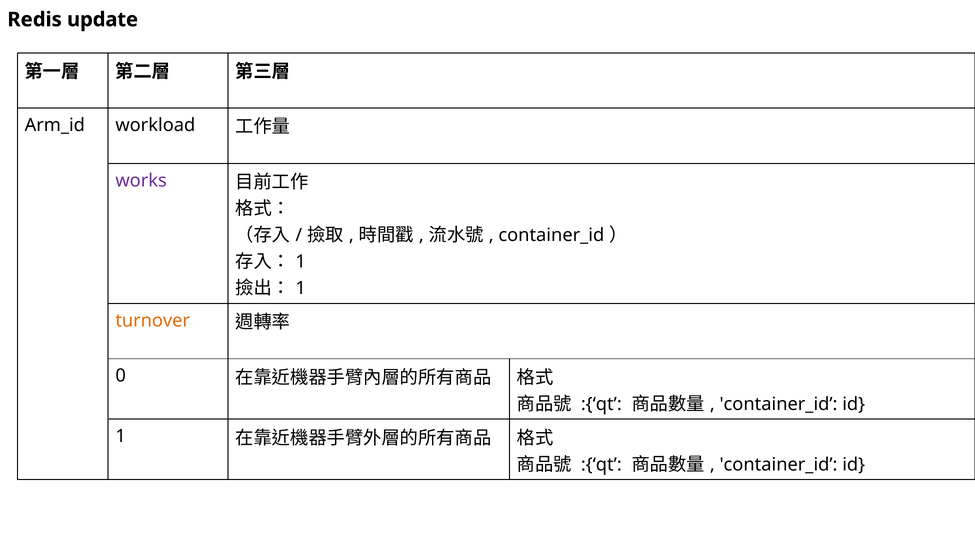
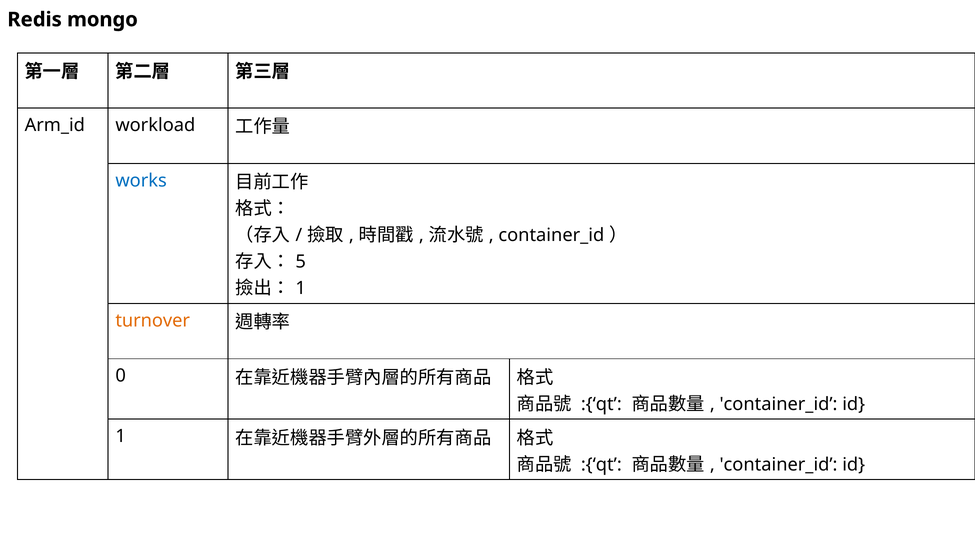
update: update -> mongo (102, 20)
works colour: purple -> blue (141, 180)
1: 1 -> 5 (301, 262)
